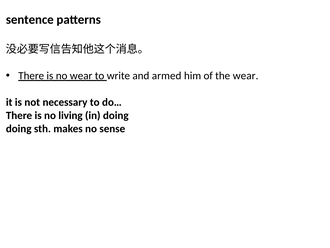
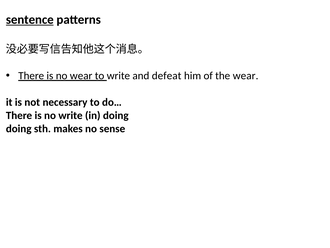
sentence underline: none -> present (30, 20)
armed: armed -> defeat (167, 76)
no living: living -> write (70, 115)
